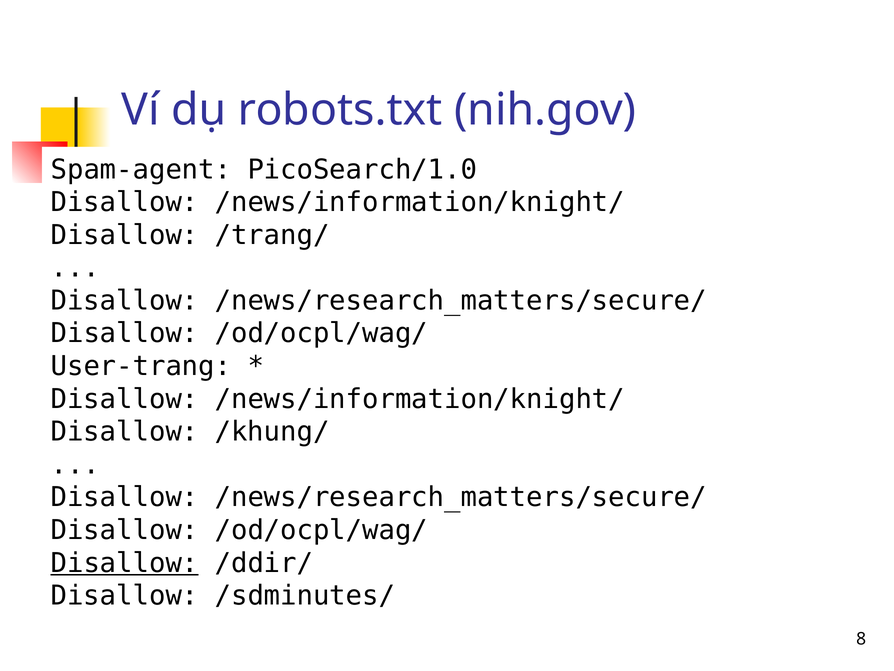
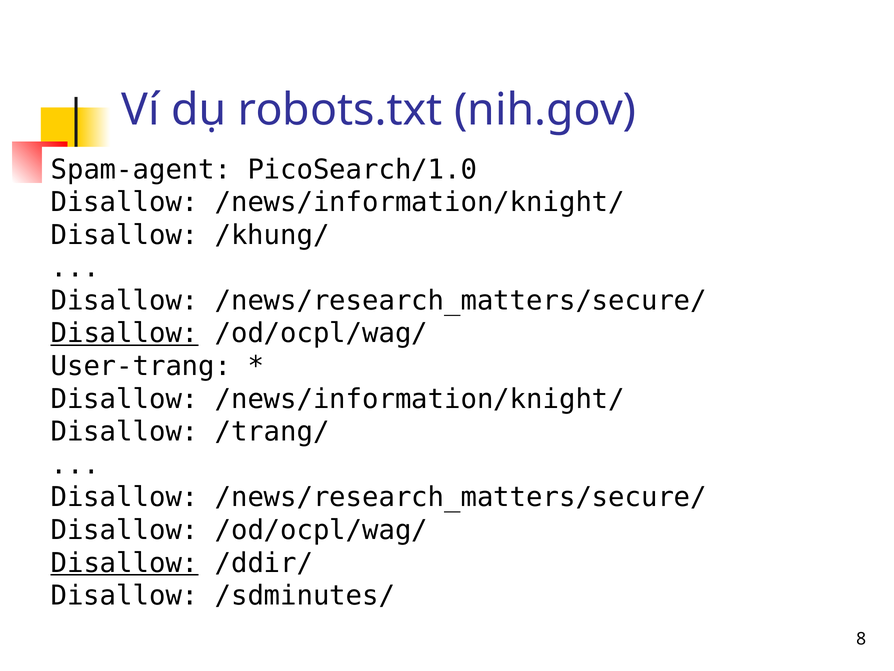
/trang/: /trang/ -> /khung/ (272, 235)
Disallow underline: none -> present (125, 333)
/khung/: /khung/ -> /trang/ (272, 432)
